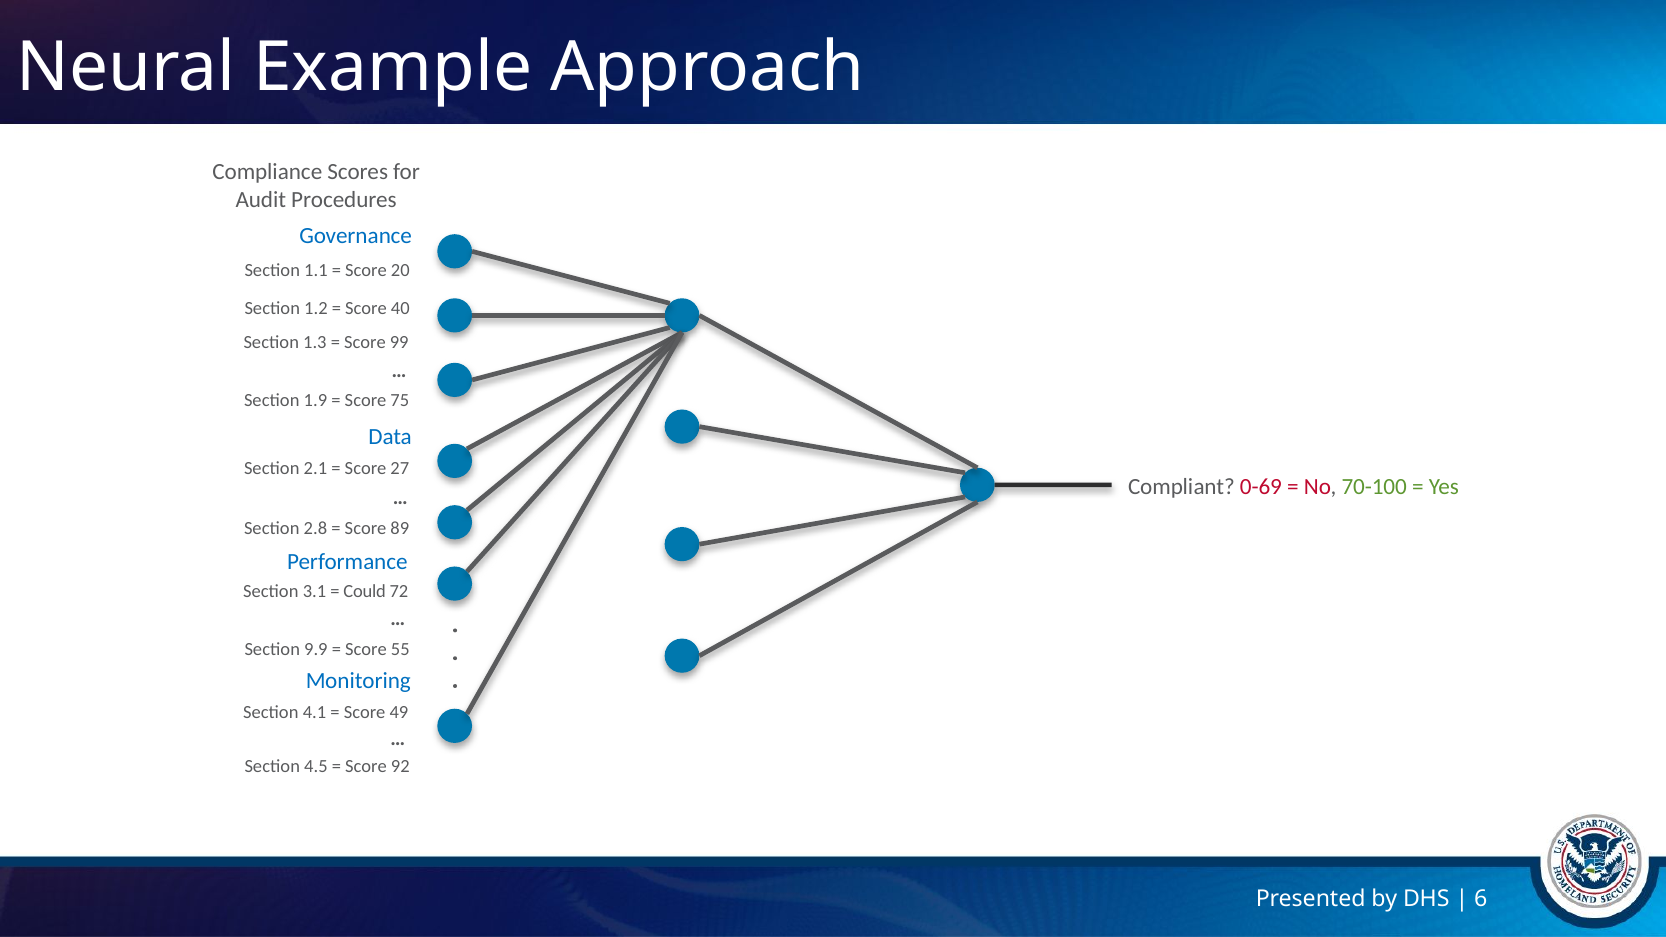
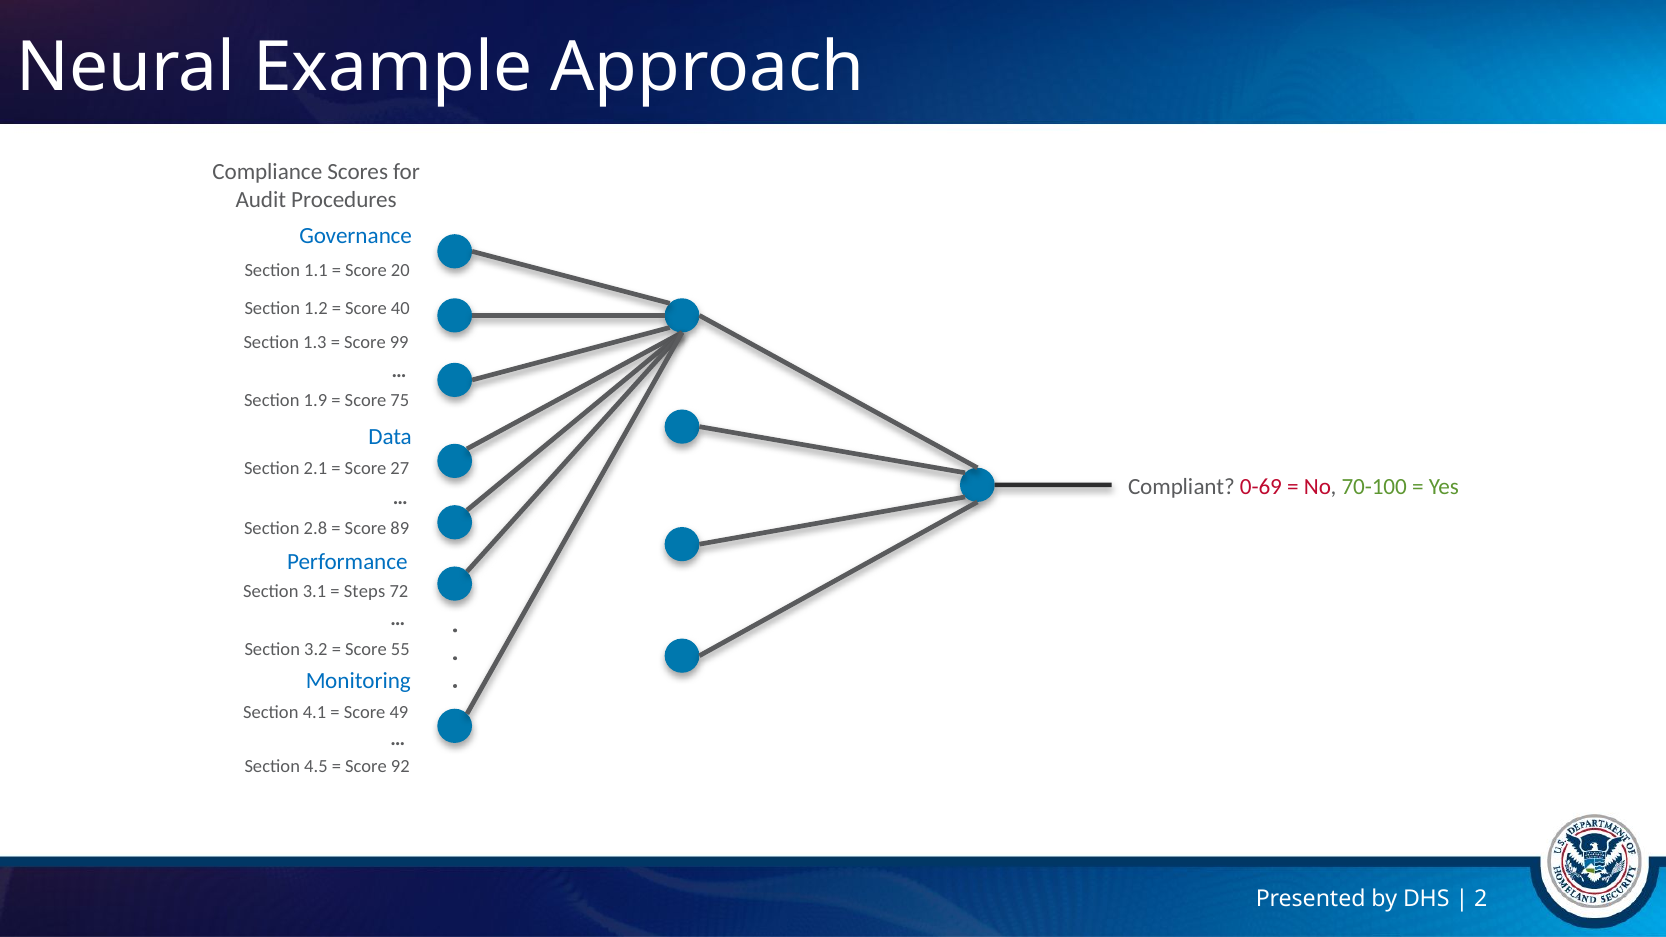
Could: Could -> Steps (365, 591)
9.9: 9.9 -> 3.2 (316, 649)
6: 6 -> 2 (1481, 899)
